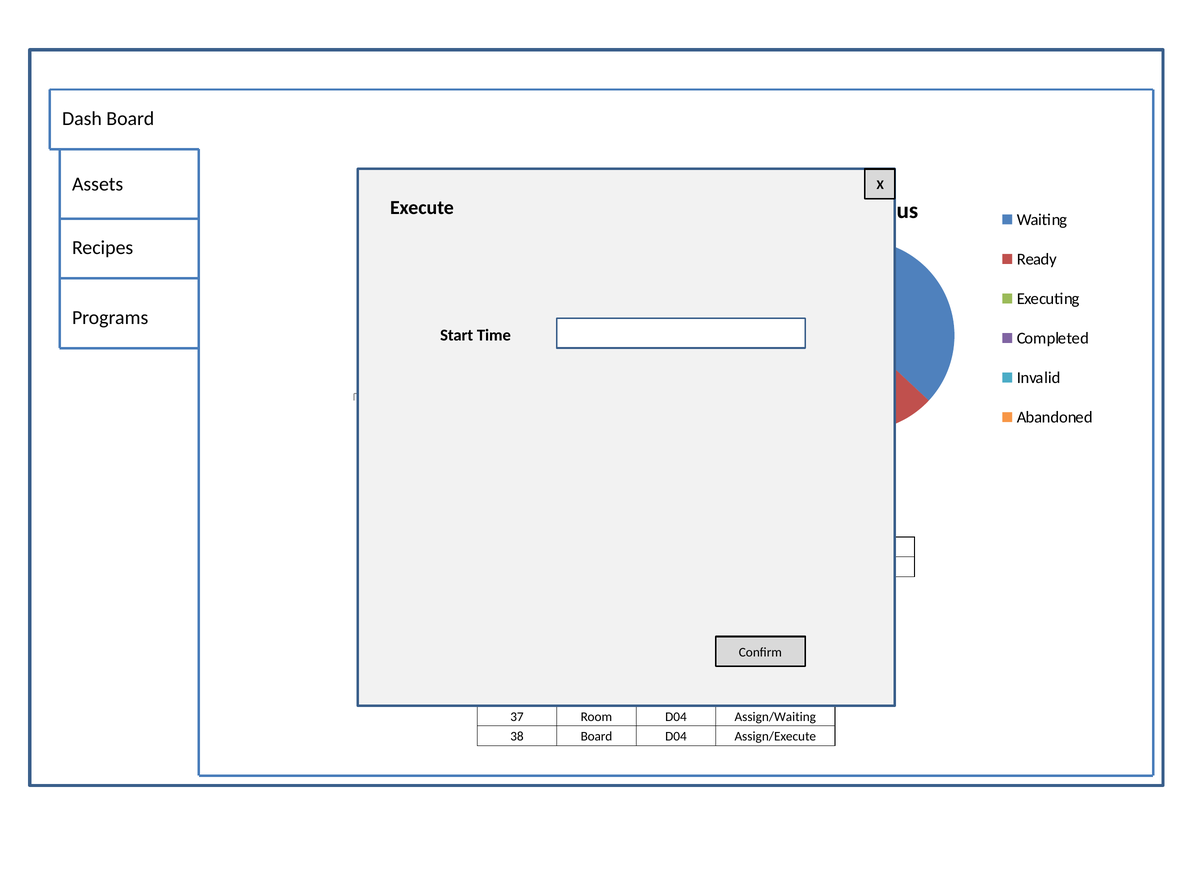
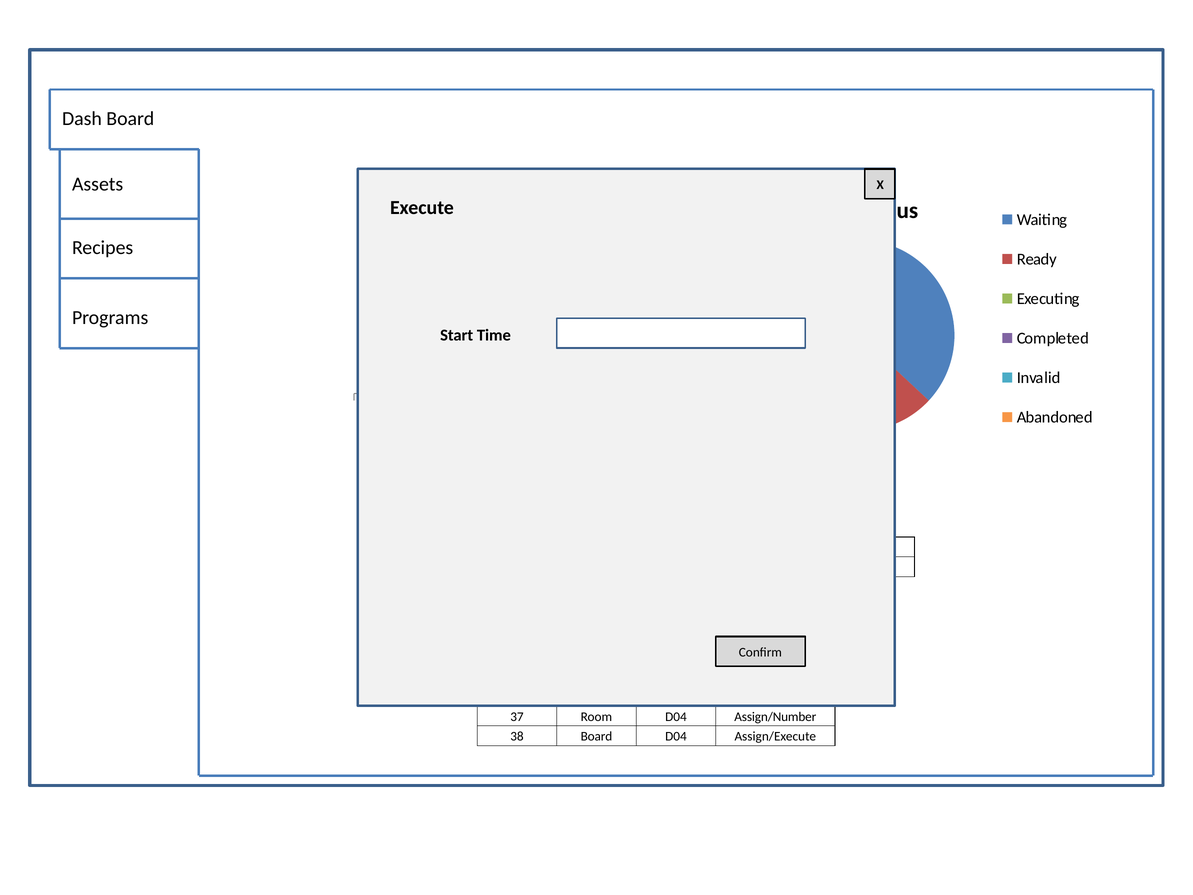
Assign/Waiting: Assign/Waiting -> Assign/Number (775, 717)
